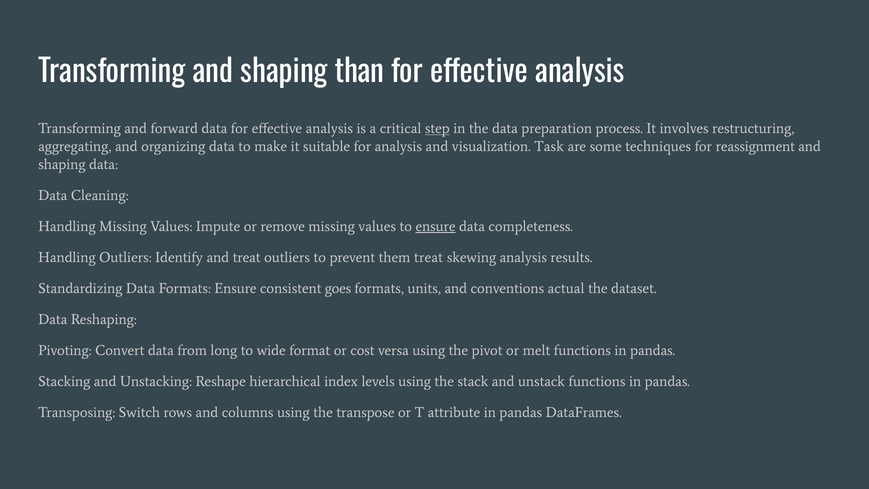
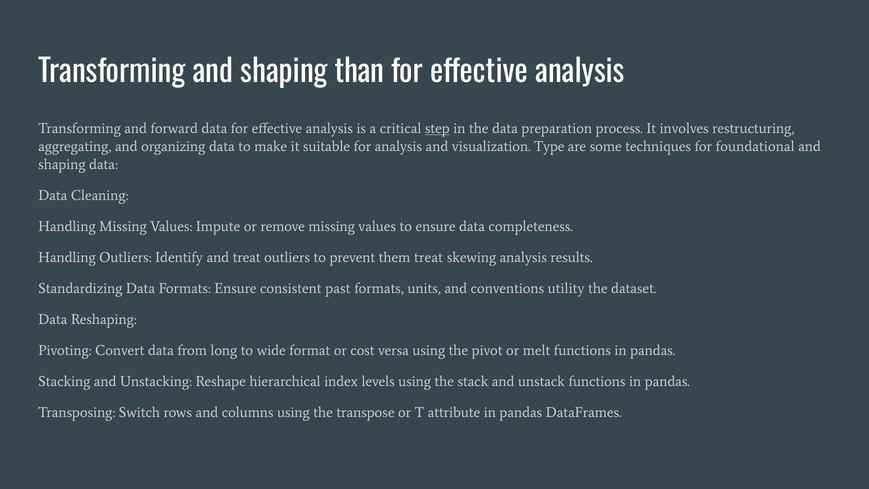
Task: Task -> Type (549, 146)
reassignment: reassignment -> foundational (755, 146)
ensure underline: present -> none (436, 226)
goes: goes -> past (338, 288)
actual: actual -> utility (566, 288)
